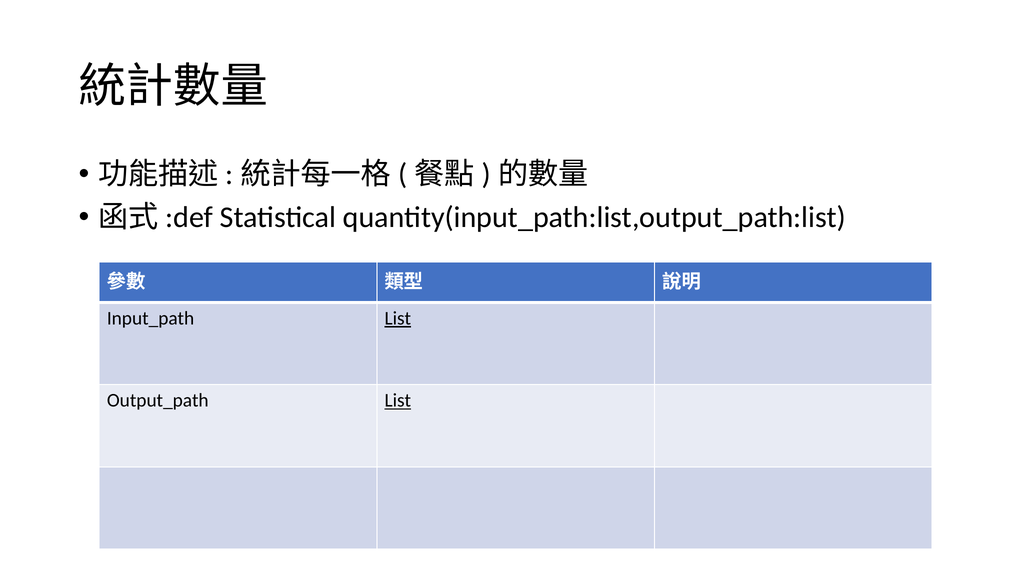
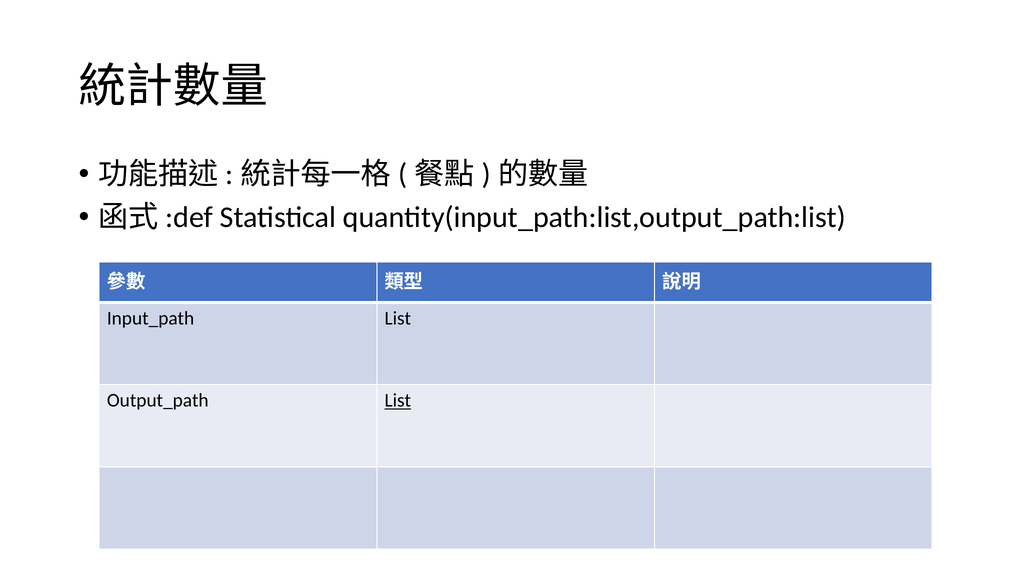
List underline: present -> none (398, 319)
